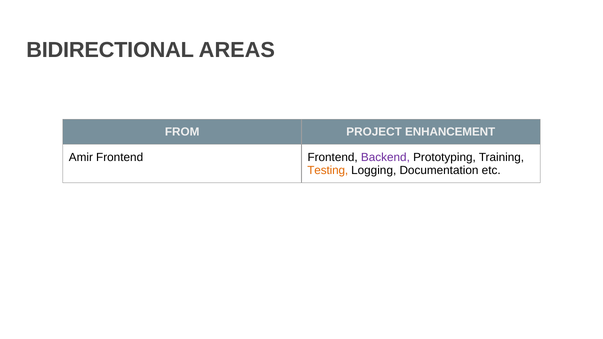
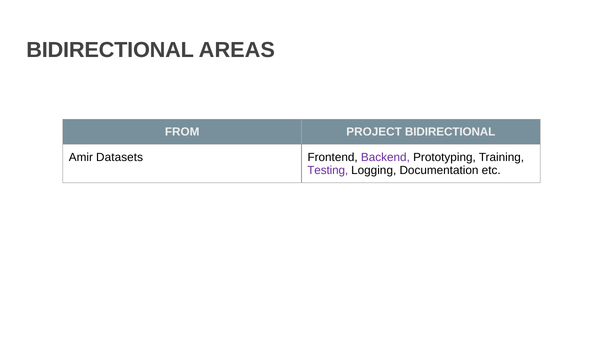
PROJECT ENHANCEMENT: ENHANCEMENT -> BIDIRECTIONAL (450, 132)
Amir Frontend: Frontend -> Datasets (120, 157)
Testing colour: orange -> purple (328, 171)
